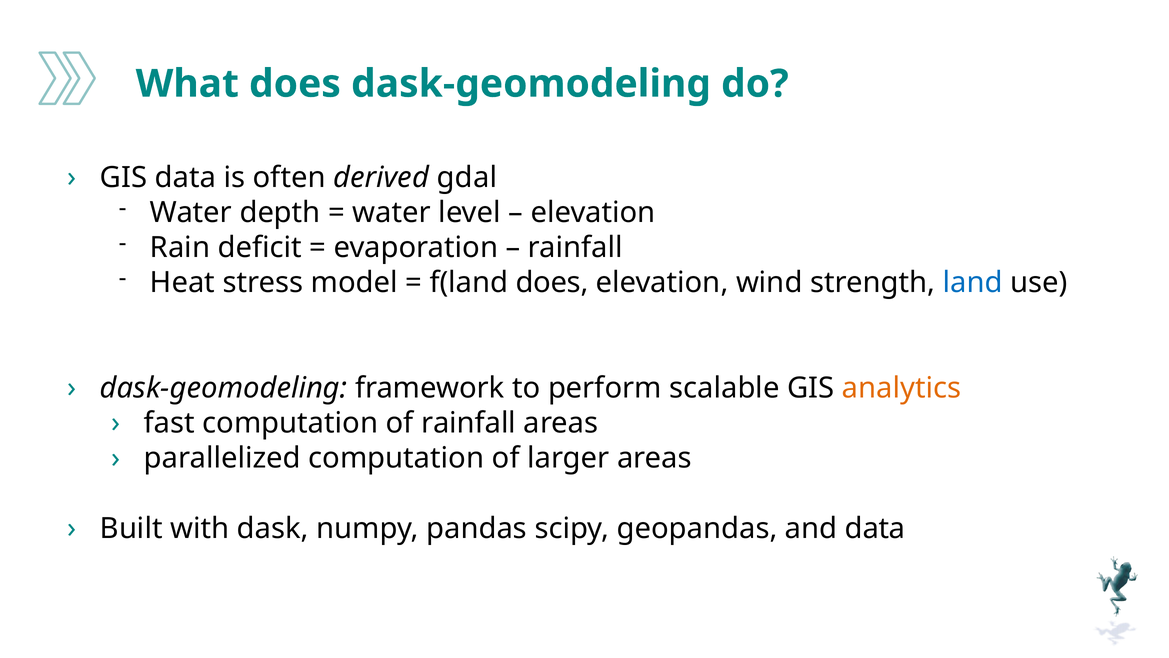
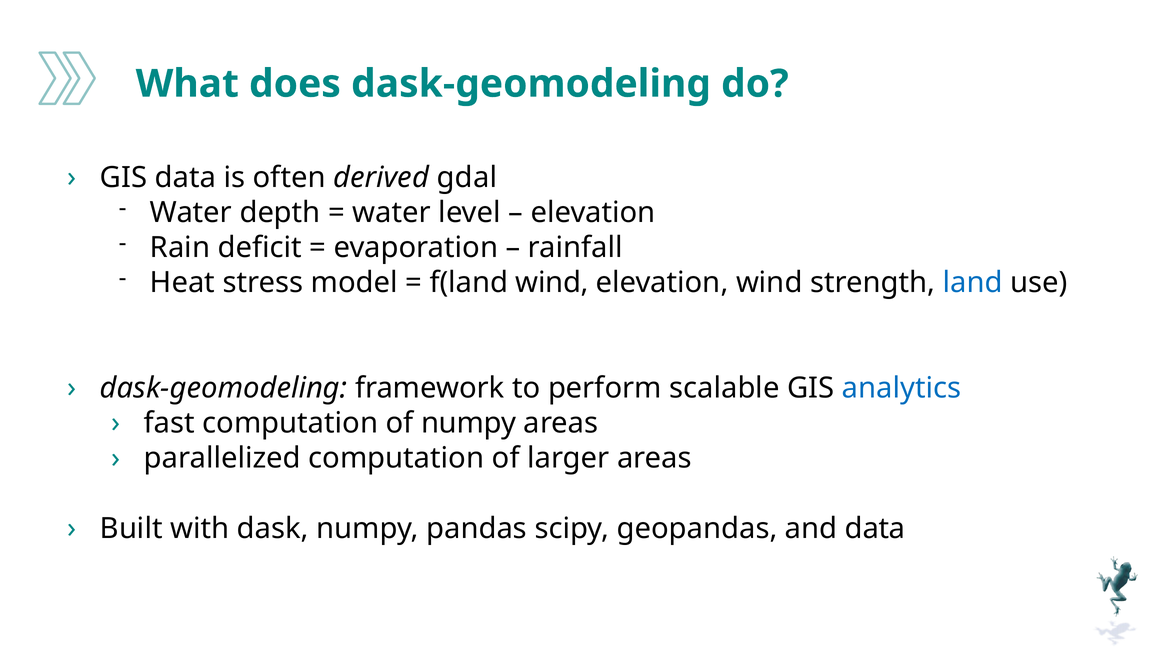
f(land does: does -> wind (552, 283)
analytics colour: orange -> blue (902, 388)
of rainfall: rainfall -> numpy (469, 423)
